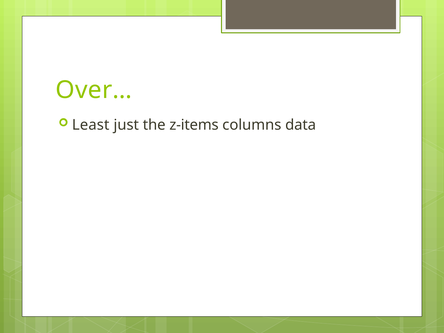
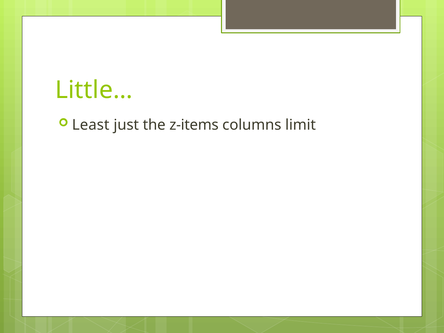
Over…: Over… -> Little… (94, 90)
data: data -> limit (301, 125)
